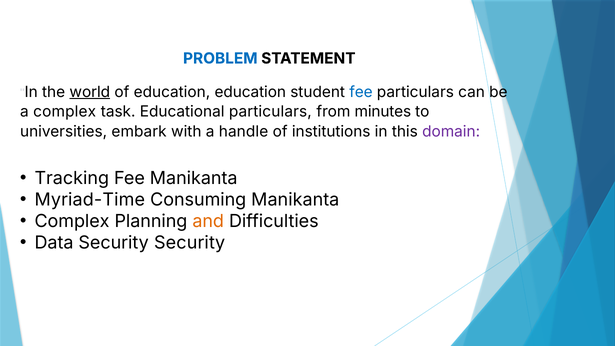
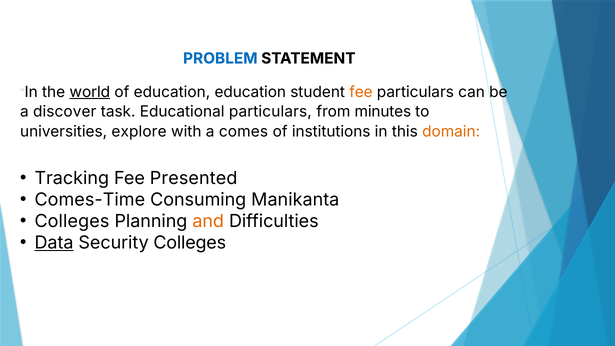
fee colour: blue -> orange (361, 92)
a complex: complex -> discover (65, 112)
embark: embark -> explore (139, 131)
handle: handle -> comes (244, 131)
domain colour: purple -> orange (451, 131)
Fee Manikanta: Manikanta -> Presented (194, 178)
Myriad-Time: Myriad-Time -> Comes-Time (90, 200)
Complex: Complex -> Colleges (72, 221)
Data underline: none -> present (54, 243)
Security Security: Security -> Colleges (190, 243)
